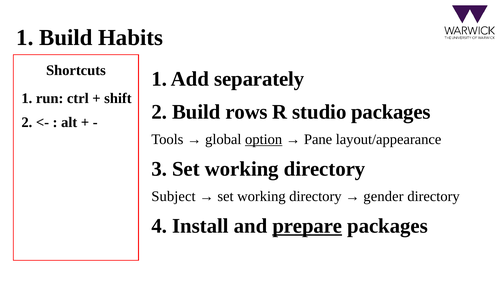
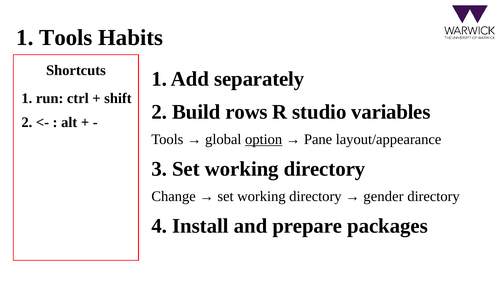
1 Build: Build -> Tools (66, 38)
studio packages: packages -> variables (391, 112)
Subject: Subject -> Change (174, 196)
prepare underline: present -> none (307, 226)
